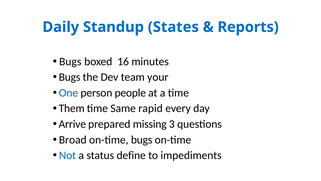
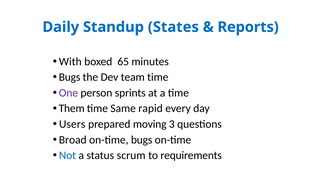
Bugs: Bugs -> With (70, 61)
16: 16 -> 65 (123, 61)
team your: your -> time (158, 77)
One colour: blue -> purple (68, 93)
people: people -> sprints (130, 93)
Arrive: Arrive -> Users (72, 124)
missing: missing -> moving (150, 124)
define: define -> scrum (131, 155)
impediments: impediments -> requirements (191, 155)
